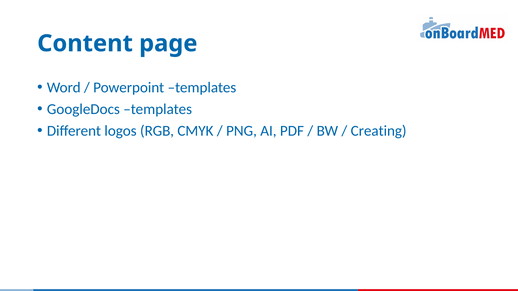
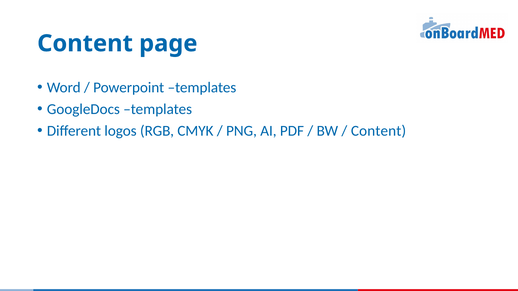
Creating: Creating -> Content (379, 131)
